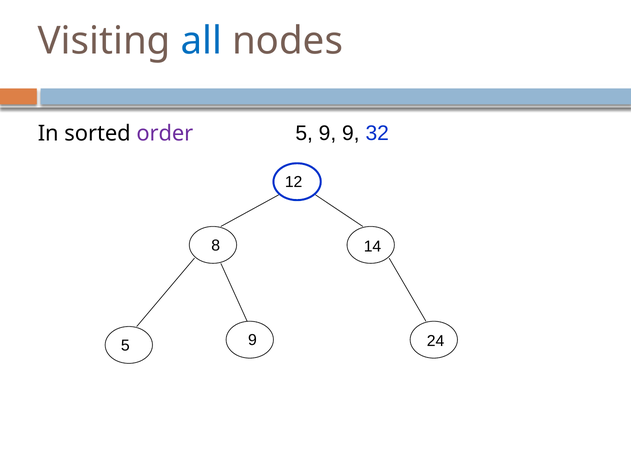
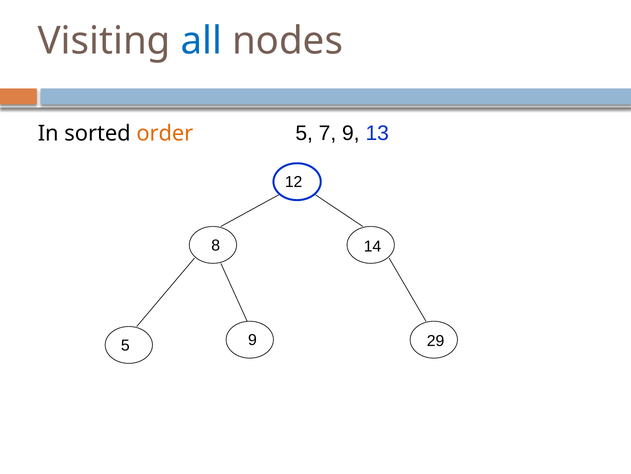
9: 9 -> 7 (327, 133)
32: 32 -> 13 (377, 133)
order colour: purple -> orange (165, 133)
24: 24 -> 29 (436, 341)
